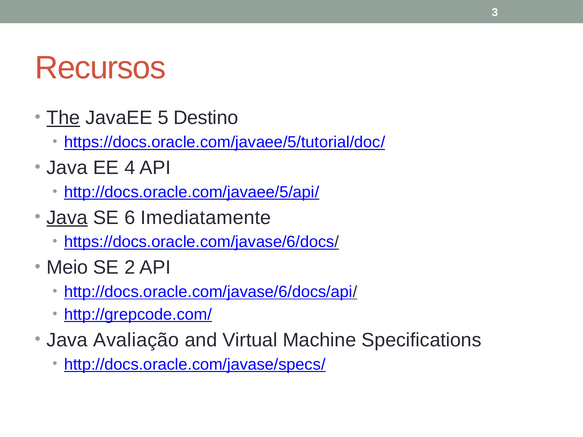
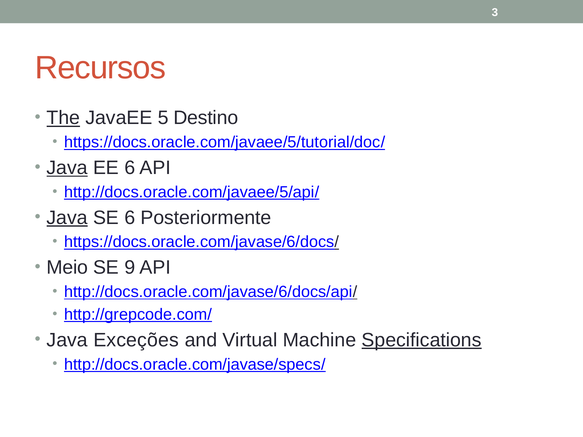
Java underline: none -> present (67, 168)
EE 4: 4 -> 6 (130, 168)
Imediatamente: Imediatamente -> Posteriormente (206, 218)
2: 2 -> 9 (130, 268)
Avaliação: Avaliação -> Exceções (136, 340)
Specifications underline: none -> present (422, 340)
